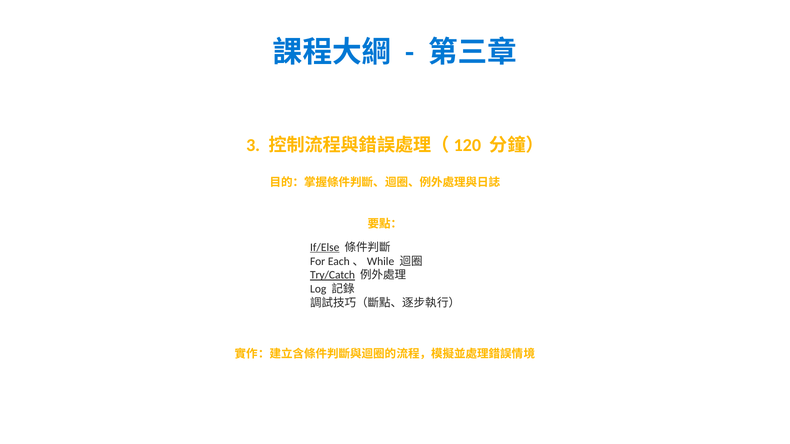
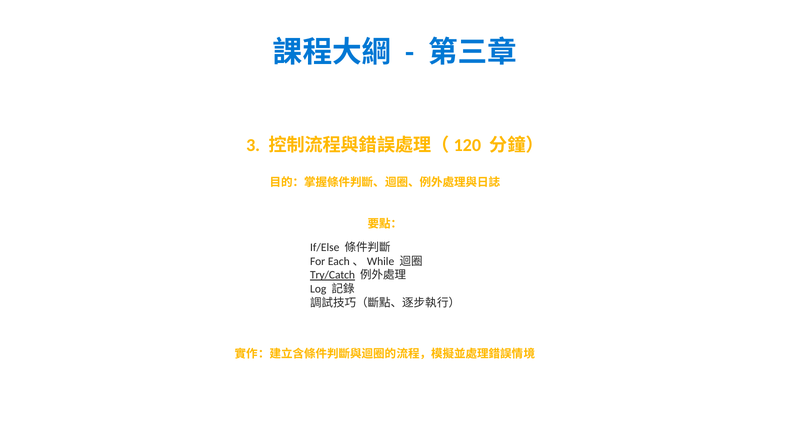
If/Else underline: present -> none (325, 248)
